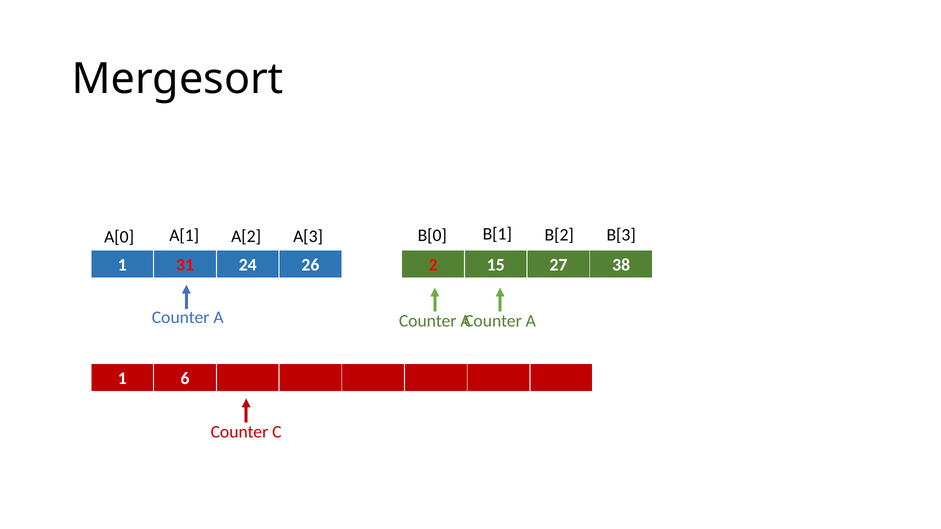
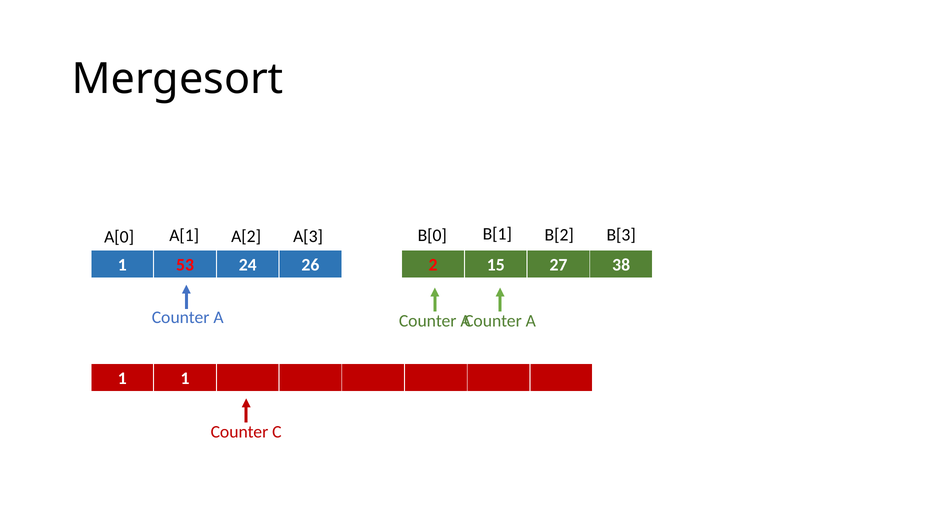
31: 31 -> 53 (185, 265)
1 6: 6 -> 1 (185, 378)
